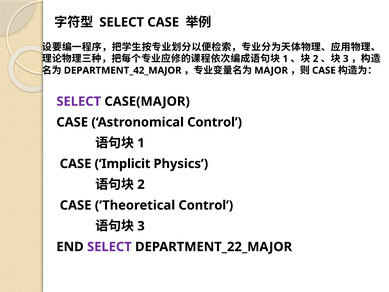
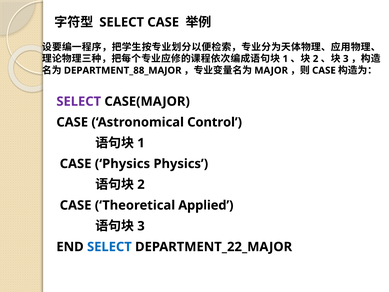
DEPARTMENT_42_MAJOR: DEPARTMENT_42_MAJOR -> DEPARTMENT_88_MAJOR (123, 70)
CASE Implicit: Implicit -> Physics (122, 164)
Theoretical Control: Control -> Applied (206, 205)
SELECT colour: purple -> blue (109, 247)
